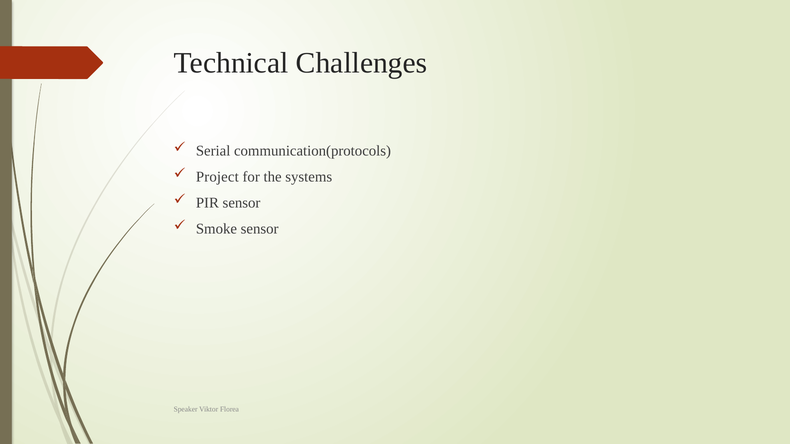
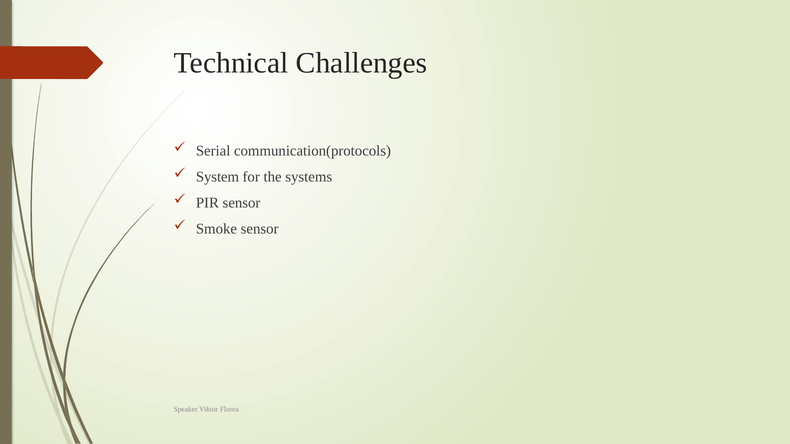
Project: Project -> System (217, 177)
